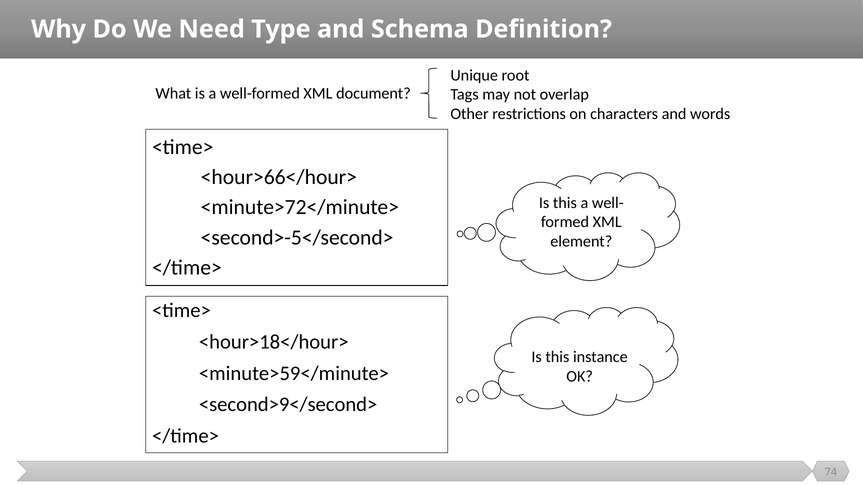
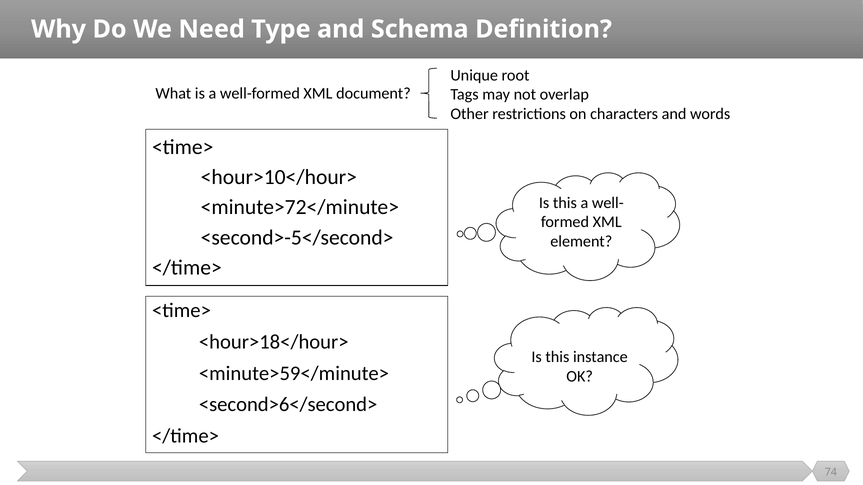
<hour>66</hour>: <hour>66</hour> -> <hour>10</hour> (279, 177)
<second>9</second>: <second>9</second> -> <second>6</second> (288, 405)
